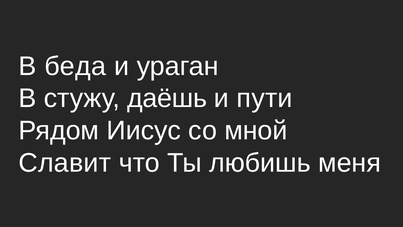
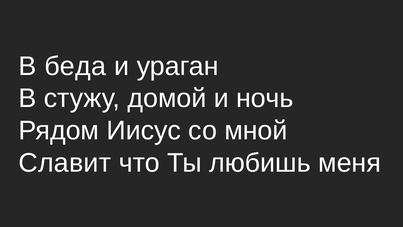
даёшь: даёшь -> домой (167, 98)
пути: пути -> ночь (265, 98)
